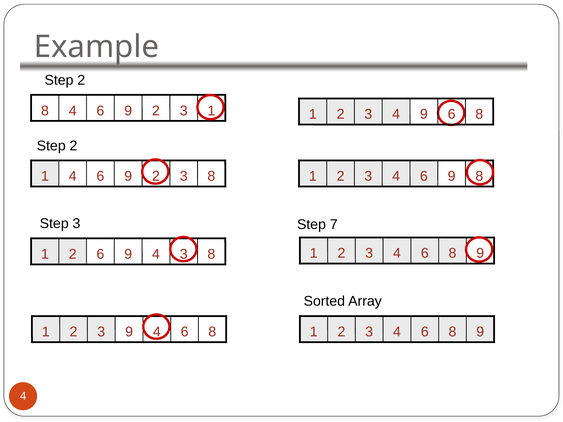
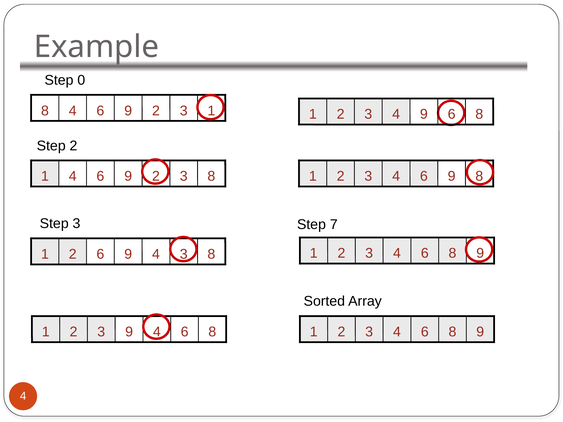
2: 2 -> 0 (81, 80)
